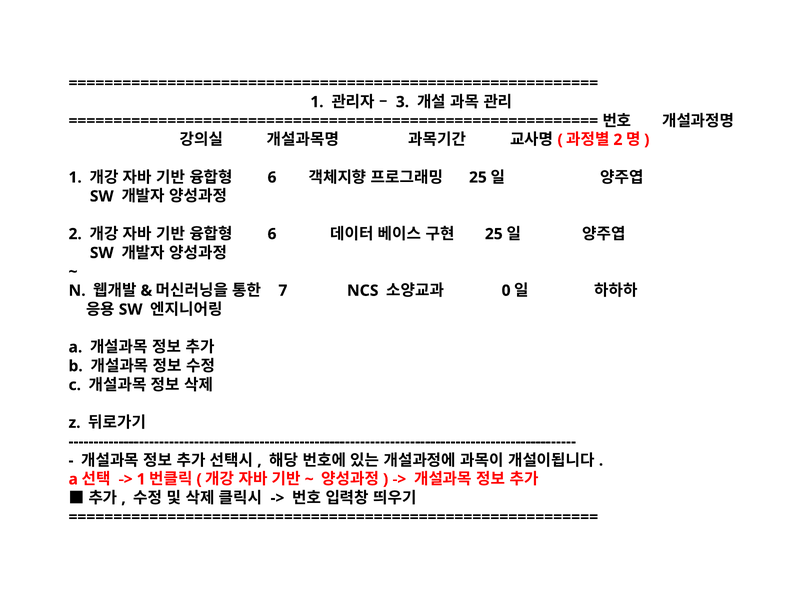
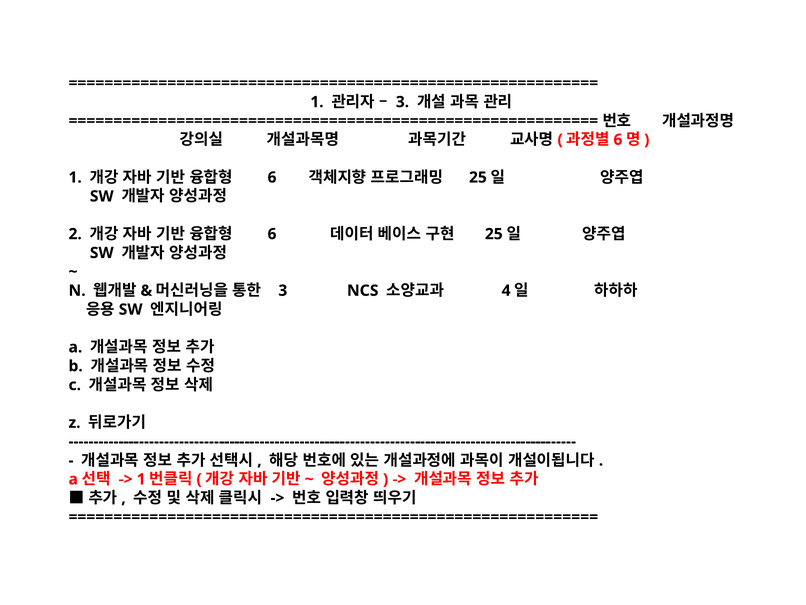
2: 2 -> 6 (618, 140)
7: 7 -> 3 (283, 290)
0: 0 -> 4 (506, 290)
